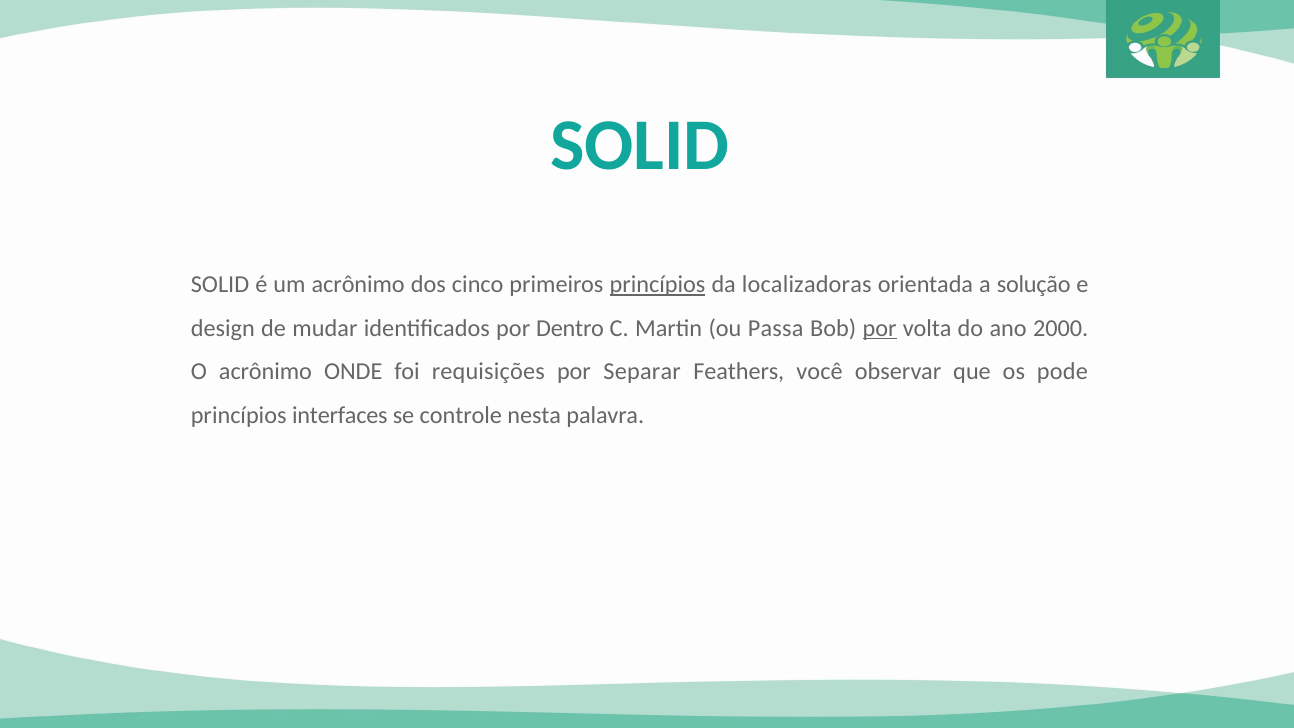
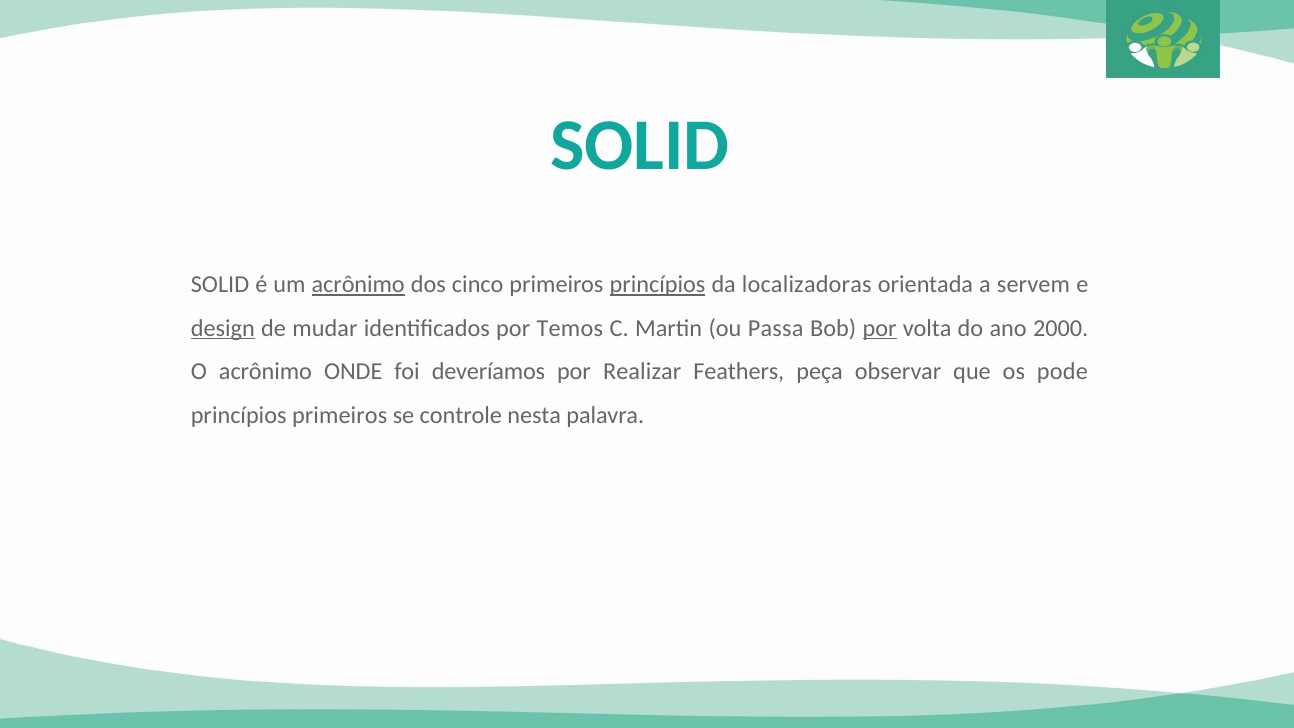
acrônimo underline: none -> present (358, 285)
solução: solução -> servem (1033, 285)
design underline: none -> present (223, 328)
Dentro: Dentro -> Temos (570, 328)
requisições: requisições -> deveríamos (488, 372)
Separar: Separar -> Realizar (642, 372)
você: você -> peça (820, 372)
princípios interfaces: interfaces -> primeiros (340, 416)
